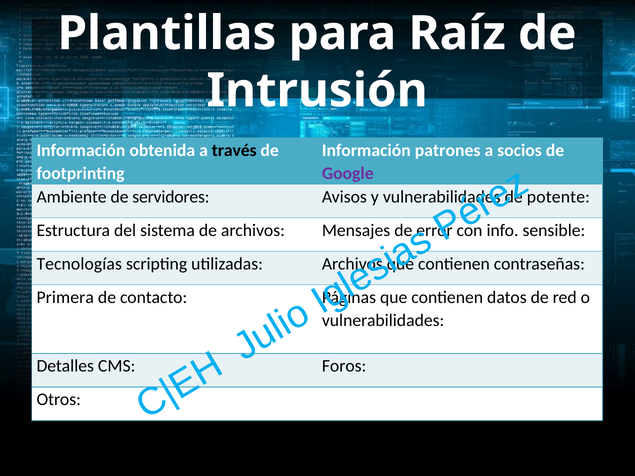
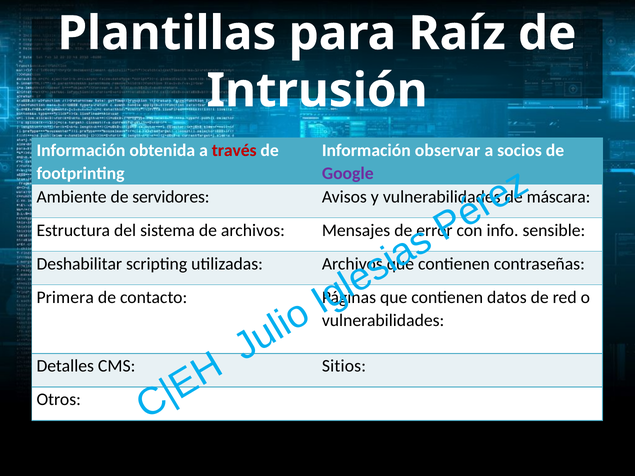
través colour: black -> red (234, 151)
patrones: patrones -> observar (448, 151)
potente: potente -> máscara (559, 197)
Tecnologías: Tecnologías -> Deshabilitar (79, 264)
Foros: Foros -> Sitios (344, 366)
